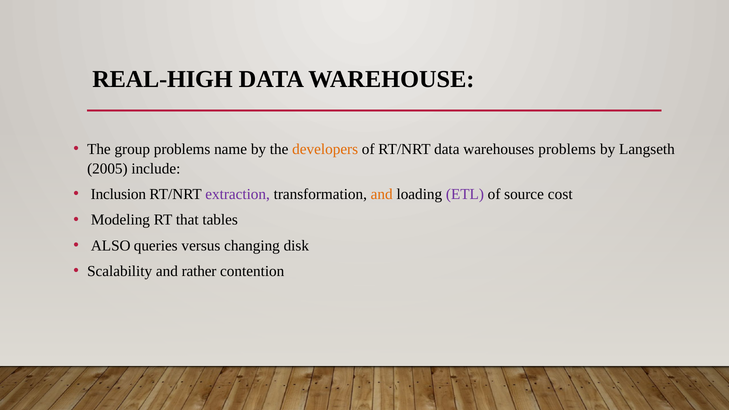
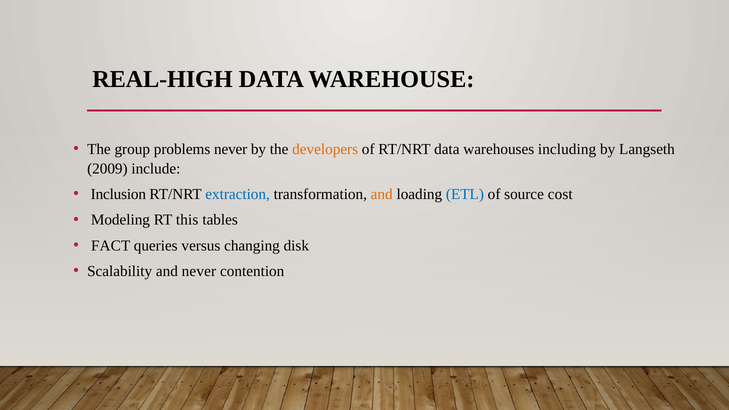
problems name: name -> never (231, 149)
warehouses problems: problems -> including (567, 149)
2005: 2005 -> 2009 (107, 169)
extraction colour: purple -> blue (238, 194)
ETL colour: purple -> blue (465, 194)
that: that -> this (187, 220)
ALSO: ALSO -> FACT (111, 246)
and rather: rather -> never (199, 271)
